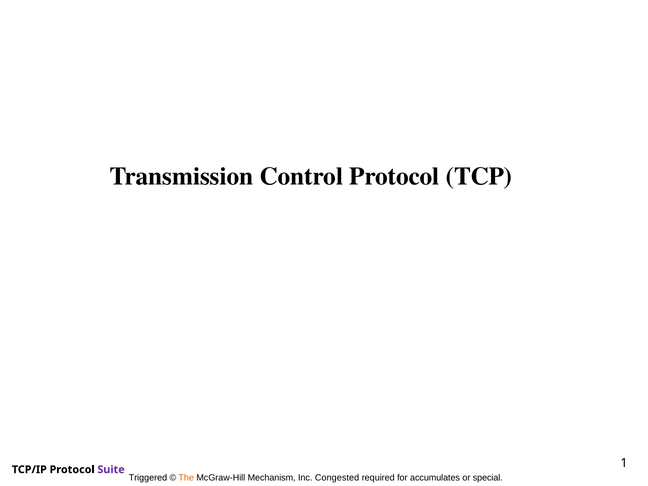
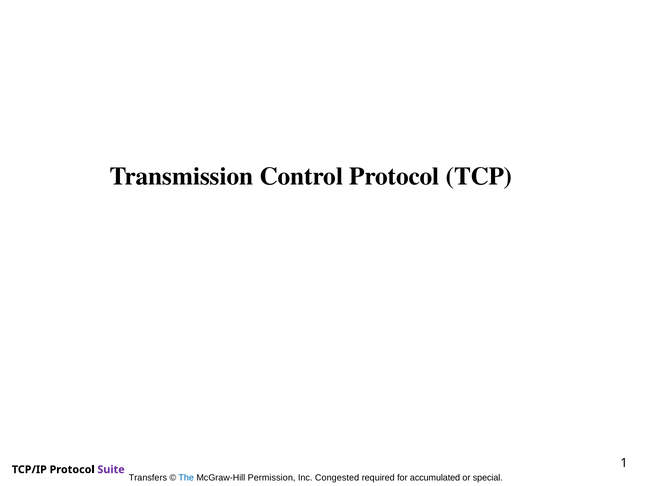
Triggered: Triggered -> Transfers (148, 478)
The colour: orange -> blue (186, 478)
Mechanism: Mechanism -> Permission (272, 478)
accumulates: accumulates -> accumulated (435, 478)
